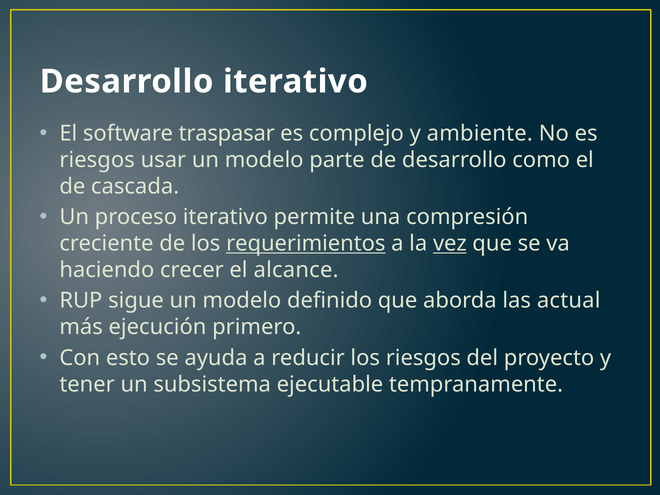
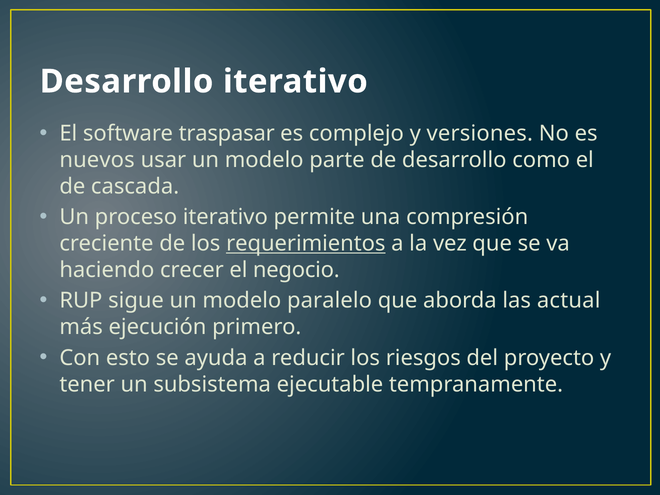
ambiente: ambiente -> versiones (480, 134)
riesgos: riesgos -> nuevos (97, 160)
vez underline: present -> none (450, 244)
alcance: alcance -> negocio (296, 270)
definido: definido -> paralelo (330, 301)
